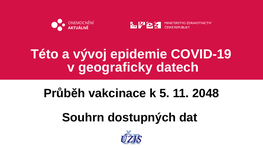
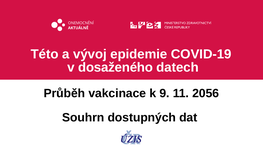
geograficky: geograficky -> dosaženého (116, 67)
5: 5 -> 9 (164, 93)
2048: 2048 -> 2056 (206, 93)
